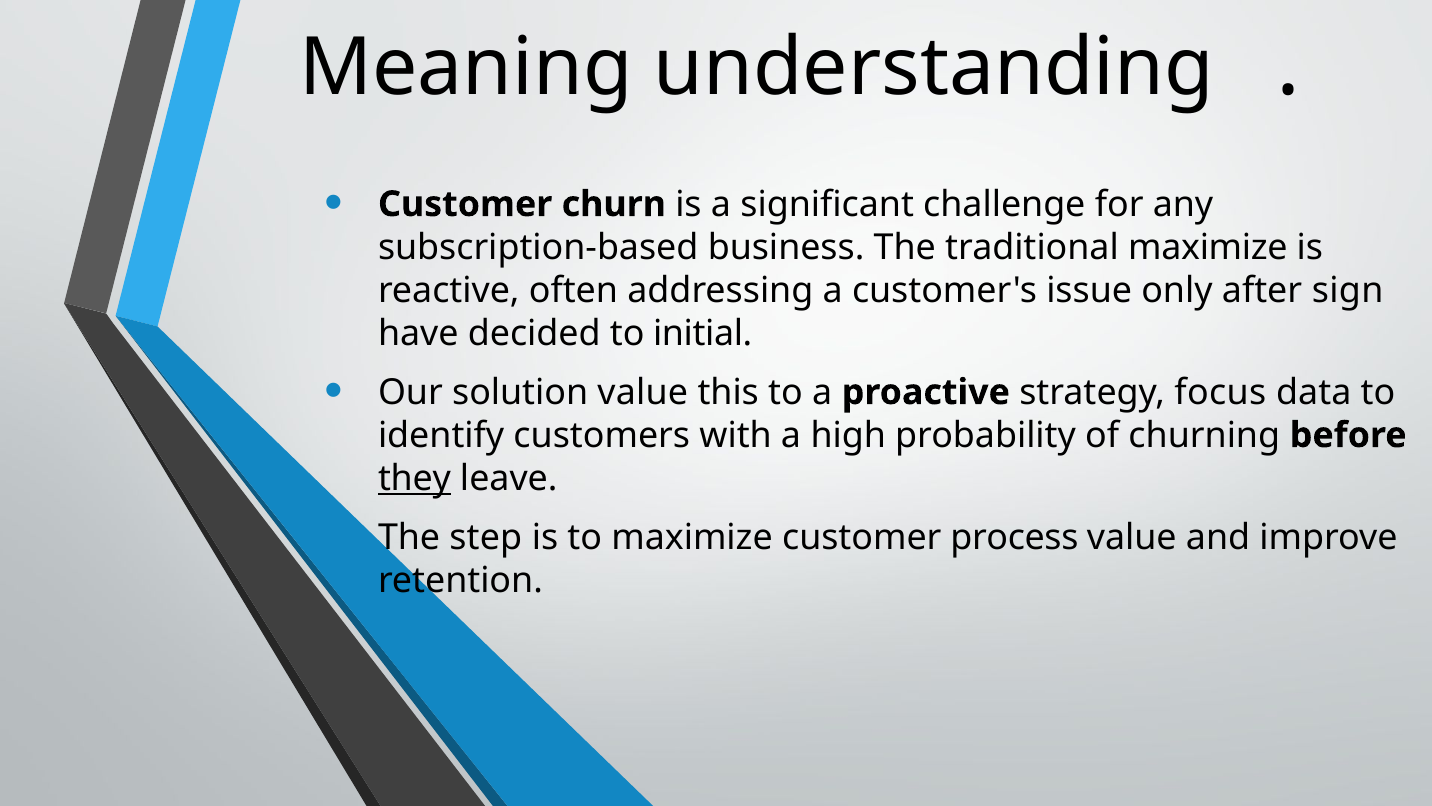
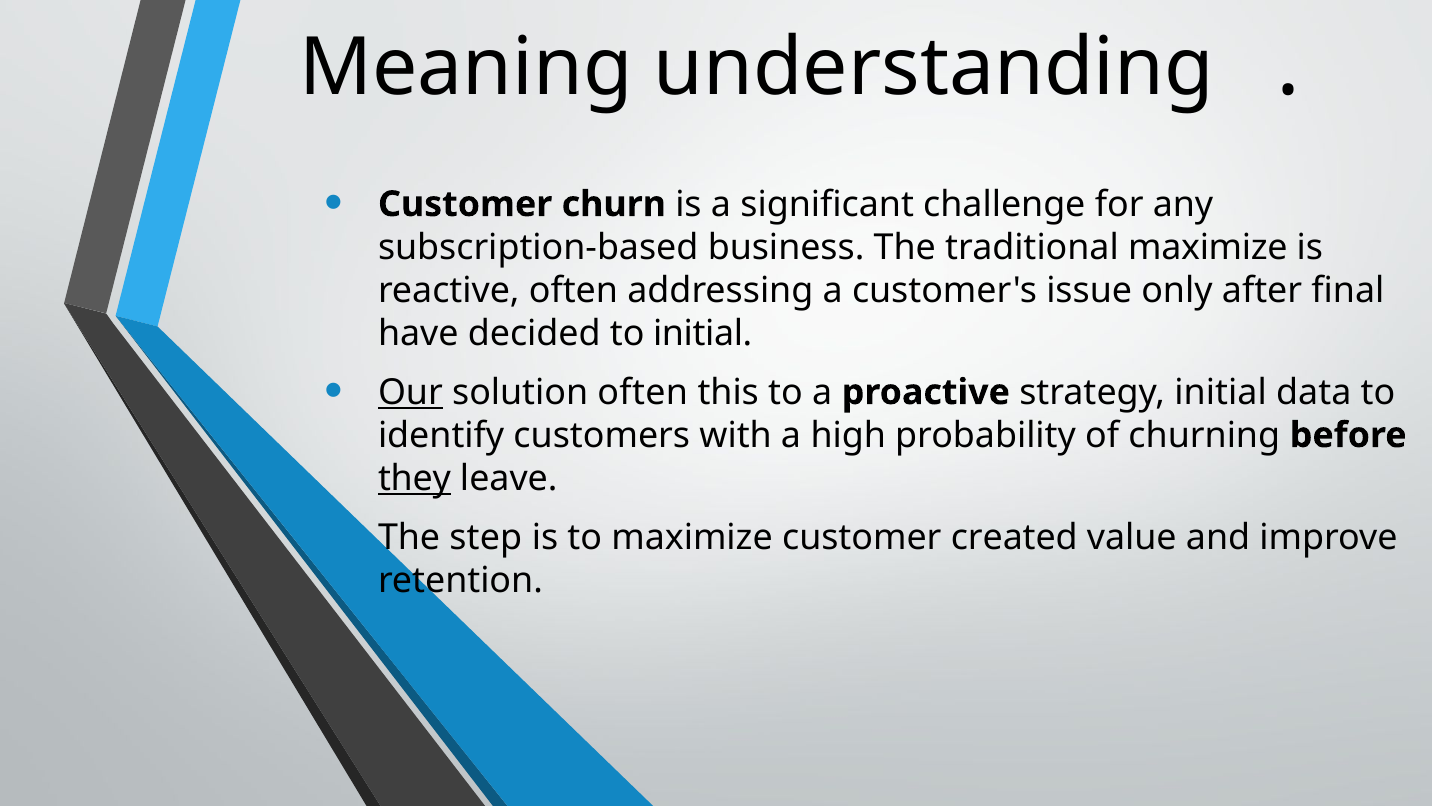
sign: sign -> final (1348, 290)
Our underline: none -> present (410, 392)
solution value: value -> often (643, 392)
strategy focus: focus -> initial (1221, 392)
process: process -> created (1014, 537)
